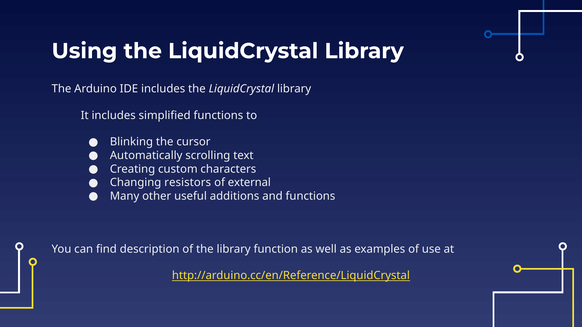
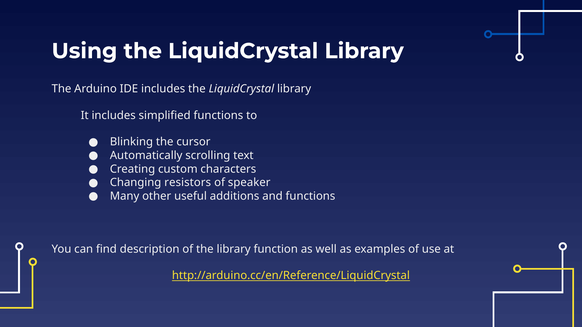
external: external -> speaker (249, 183)
